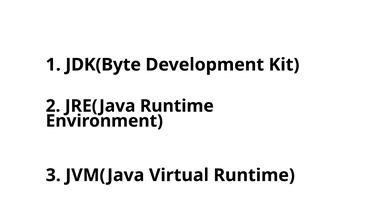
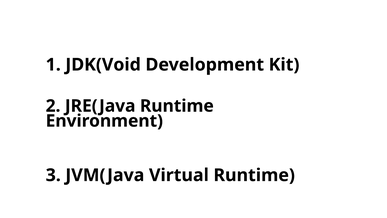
JDK(Byte: JDK(Byte -> JDK(Void (103, 65)
